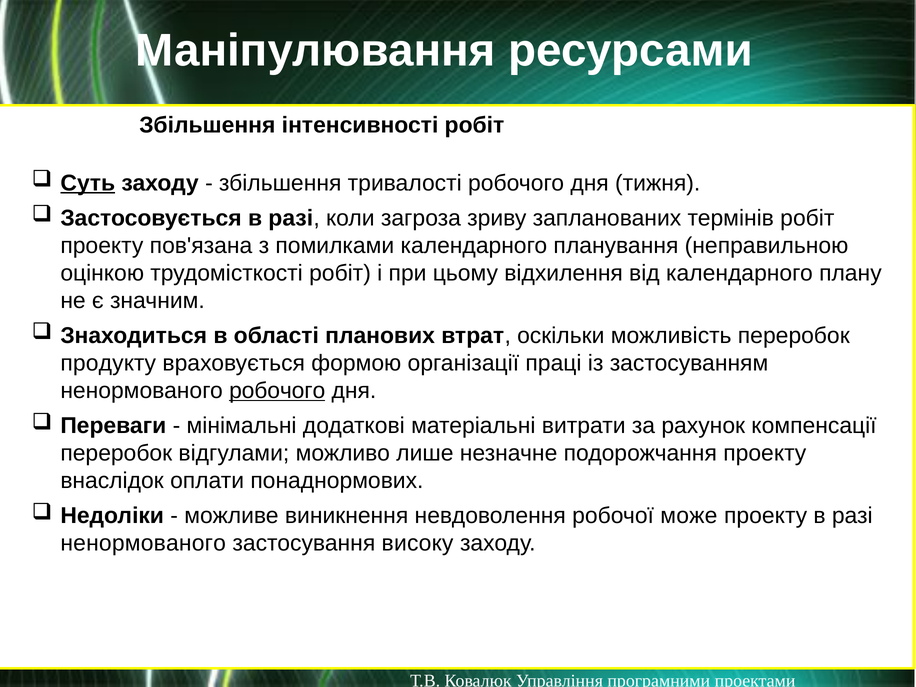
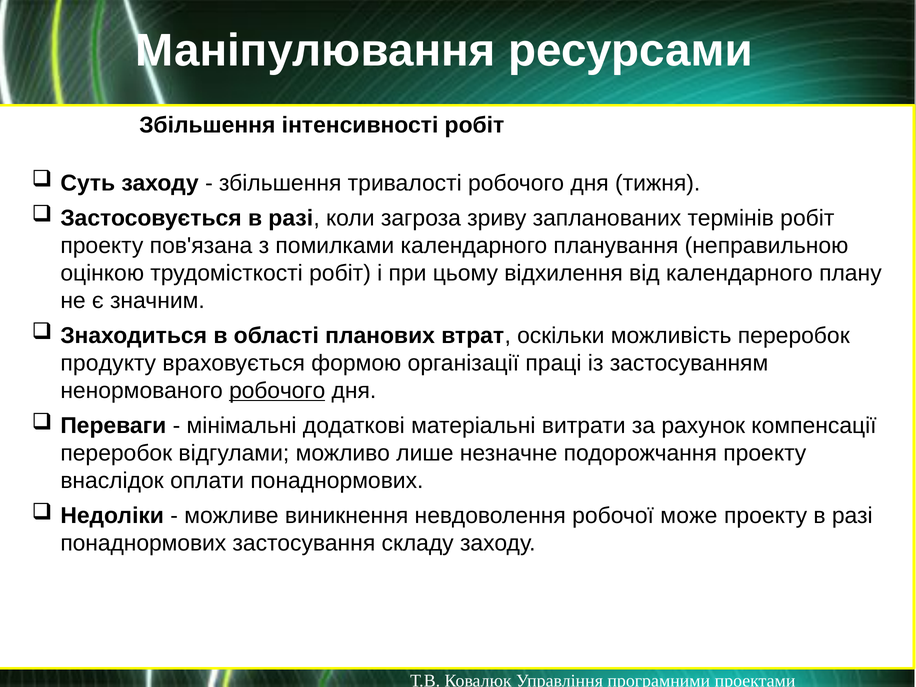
Суть underline: present -> none (88, 183)
ненормованого: ненормованого -> понаднормових (143, 543)
високу: високу -> складу (418, 543)
